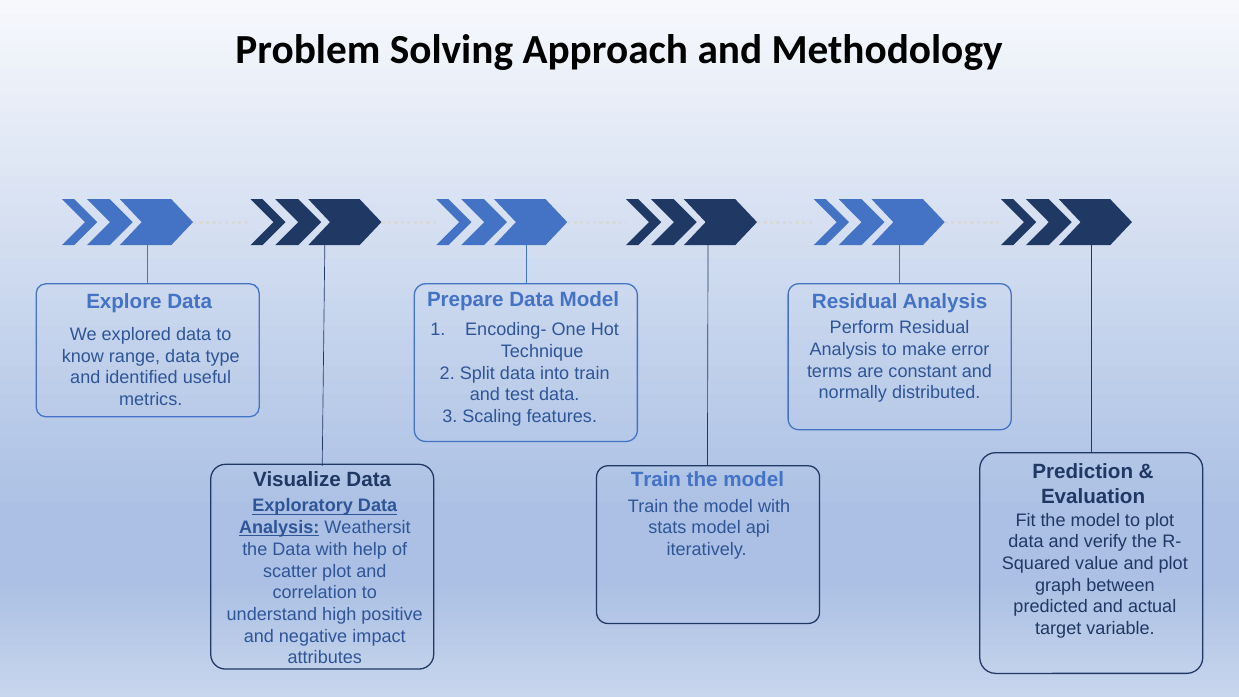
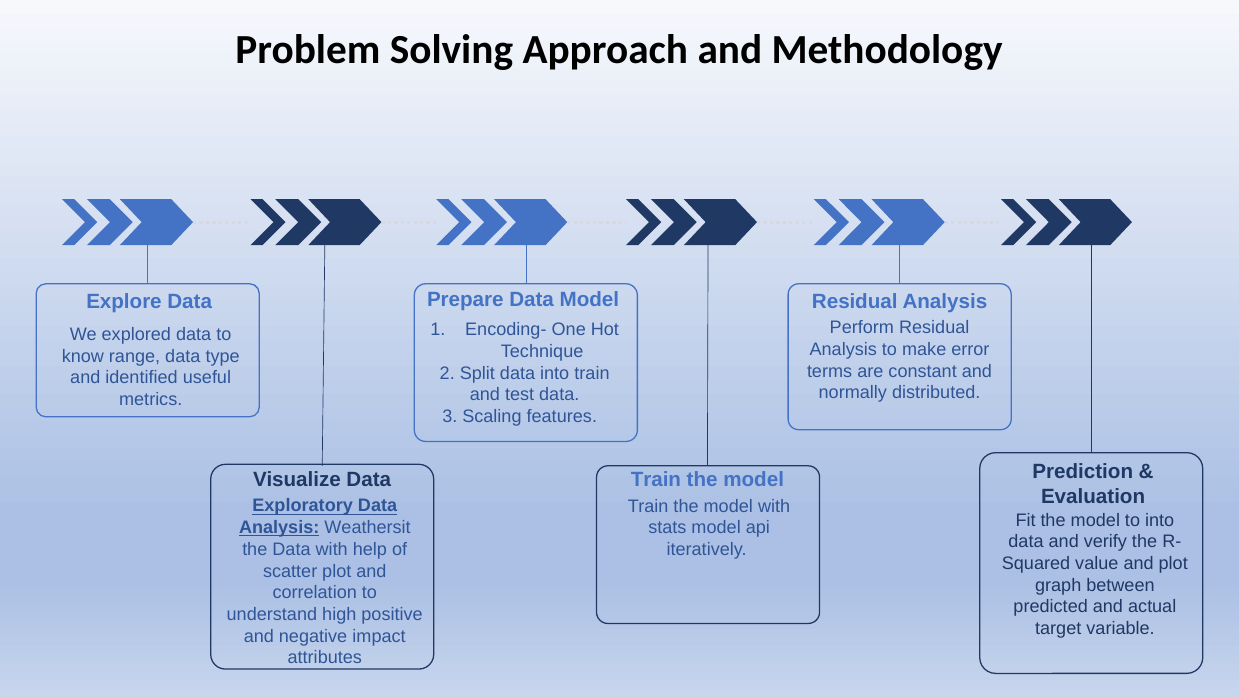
to plot: plot -> into (1160, 520)
